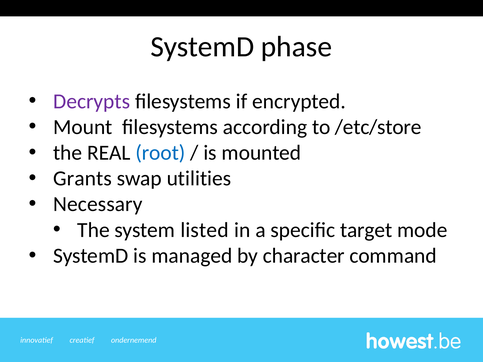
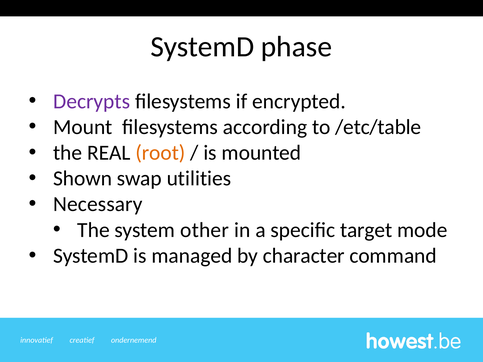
/etc/store: /etc/store -> /etc/table (378, 127)
root colour: blue -> orange (160, 153)
Grants: Grants -> Shown (83, 179)
listed: listed -> other (205, 230)
